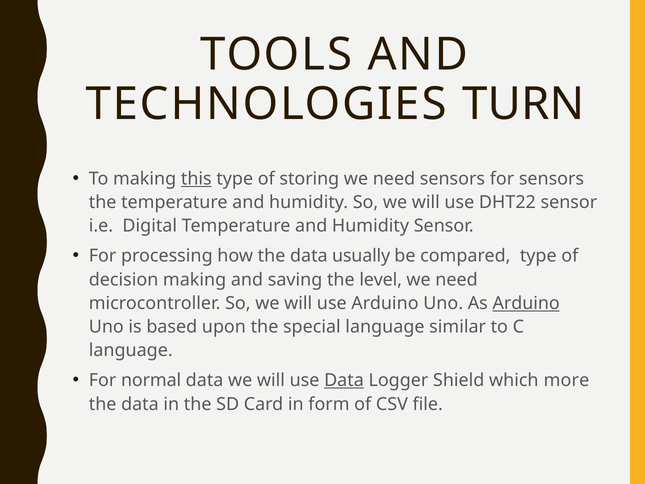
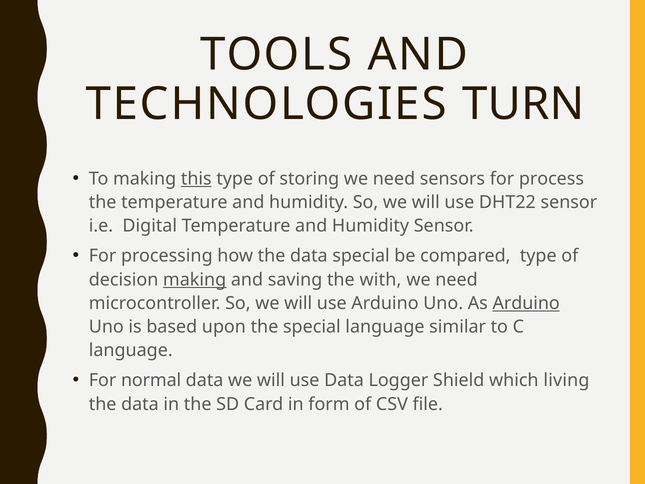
for sensors: sensors -> process (551, 179)
data usually: usually -> special (361, 256)
making underline: none -> present (195, 279)
level: level -> with (380, 279)
Data underline: present -> none (344, 380)
more: more -> living (566, 380)
